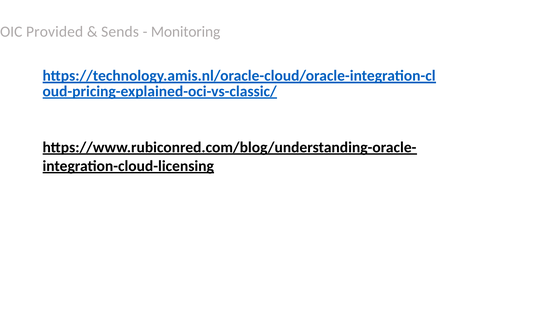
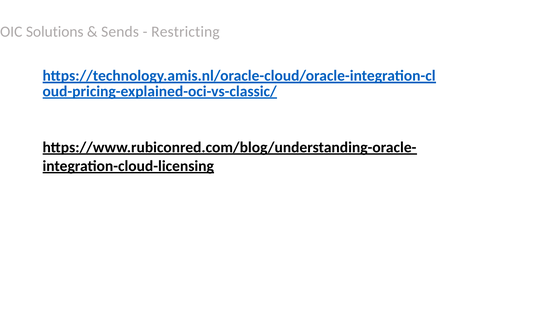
Provided: Provided -> Solutions (55, 32)
Monitoring: Monitoring -> Restricting (185, 32)
